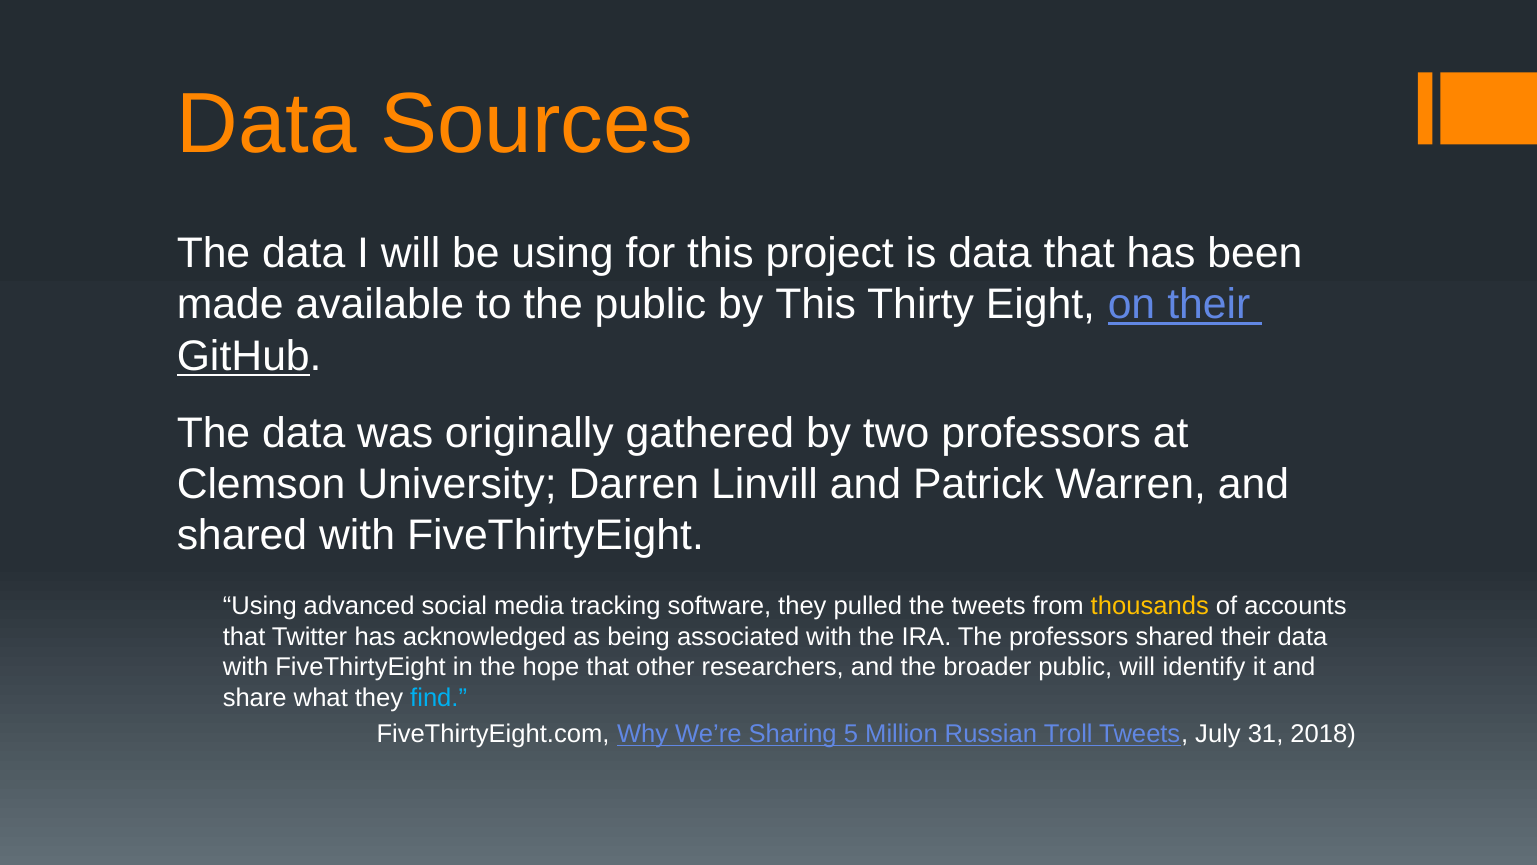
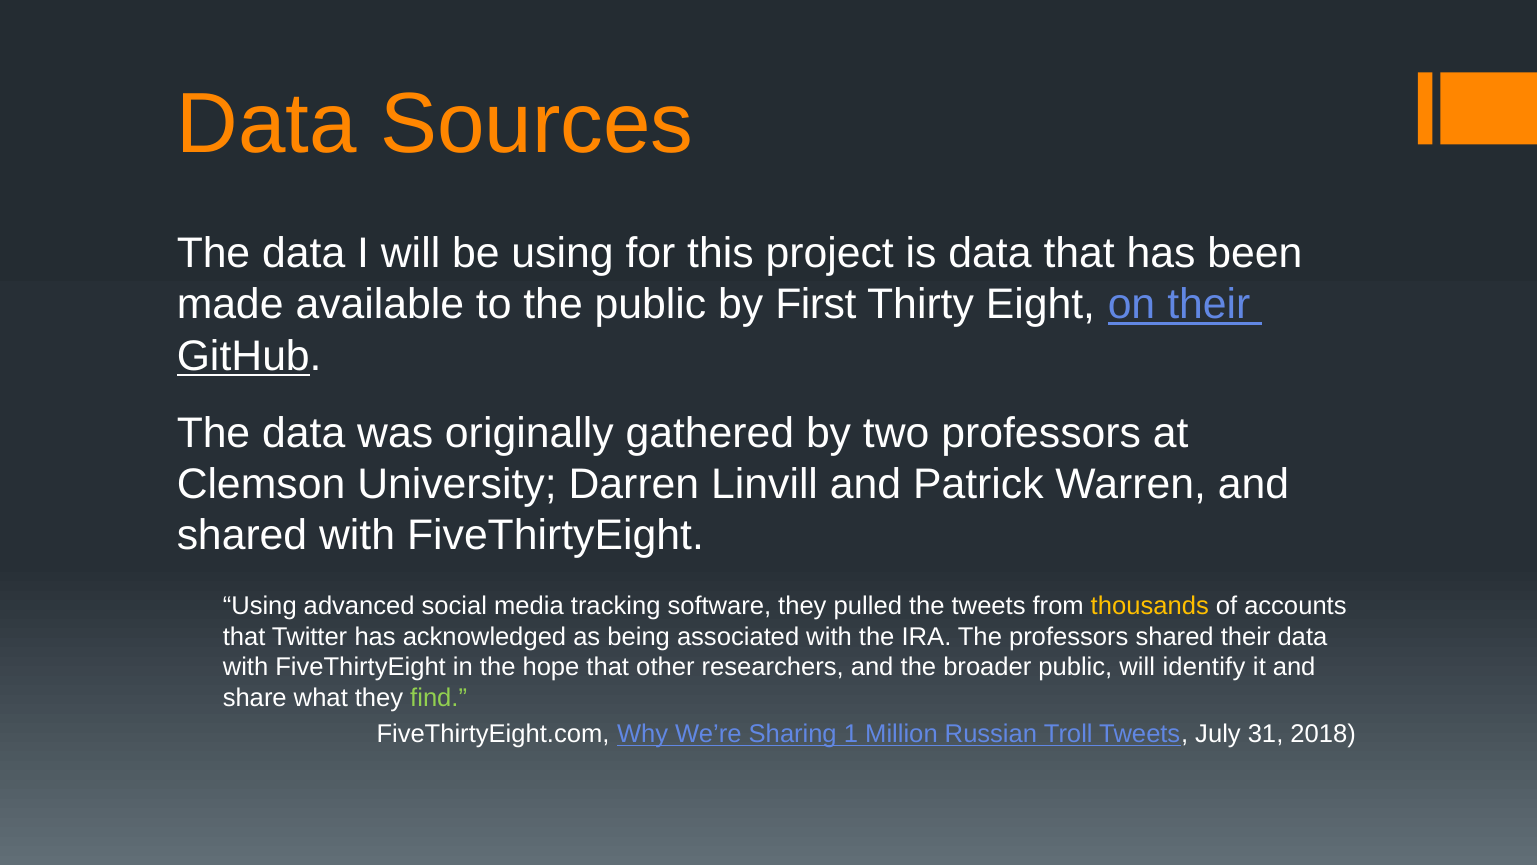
by This: This -> First (816, 305)
find colour: light blue -> light green (439, 698)
5: 5 -> 1 (851, 734)
